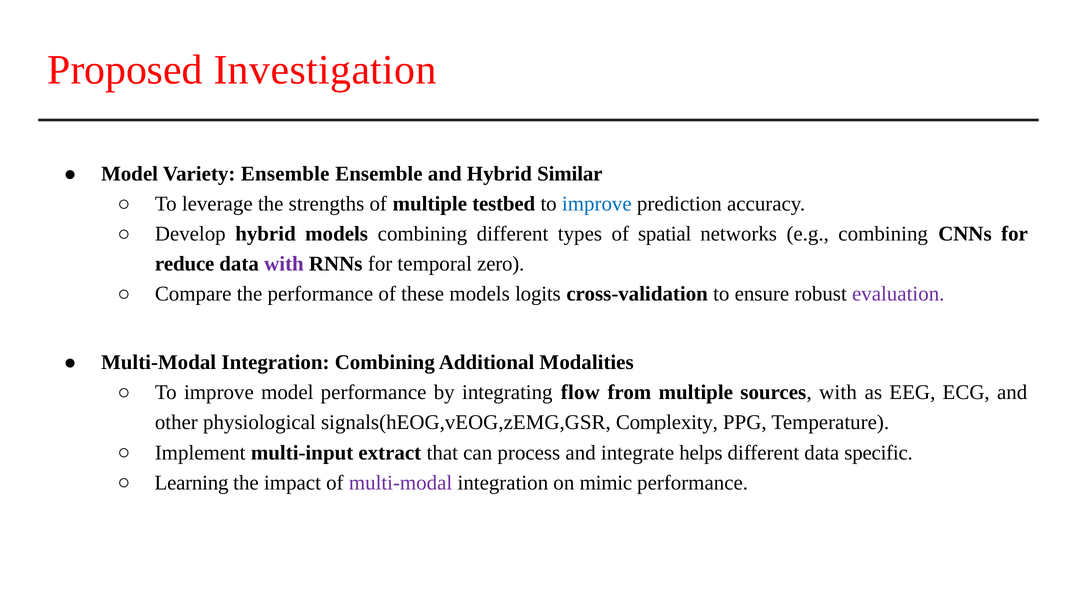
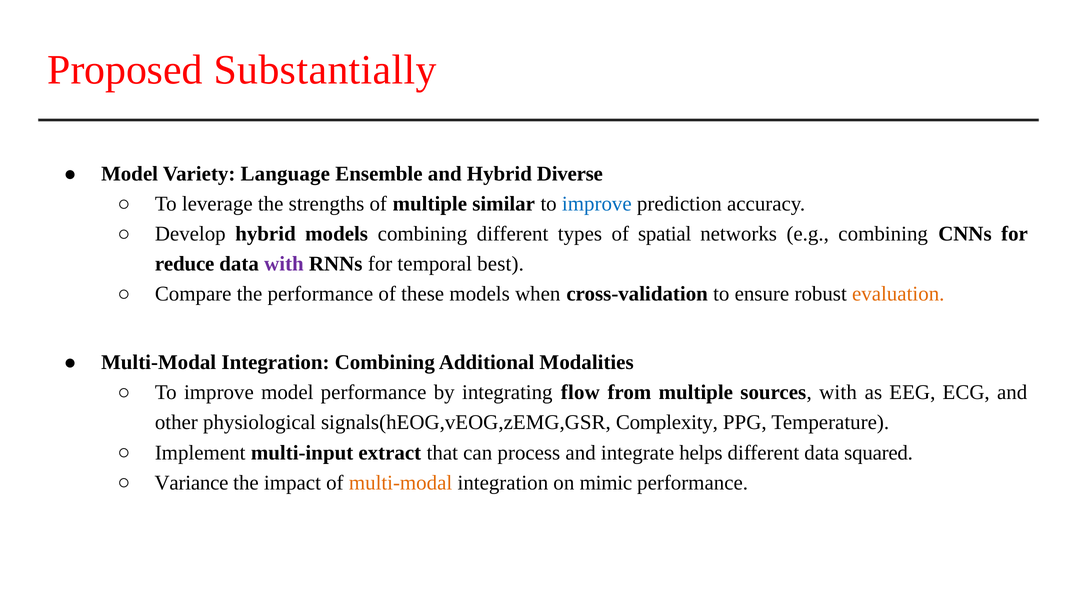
Investigation: Investigation -> Substantially (325, 70)
Variety Ensemble: Ensemble -> Language (285, 174)
Similar: Similar -> Diverse (570, 174)
testbed: testbed -> similar (504, 204)
zero: zero -> best (501, 264)
logits: logits -> when (538, 294)
evaluation colour: purple -> orange (898, 294)
specific: specific -> squared (879, 452)
Learning: Learning -> Variance (192, 482)
multi-modal colour: purple -> orange (401, 482)
